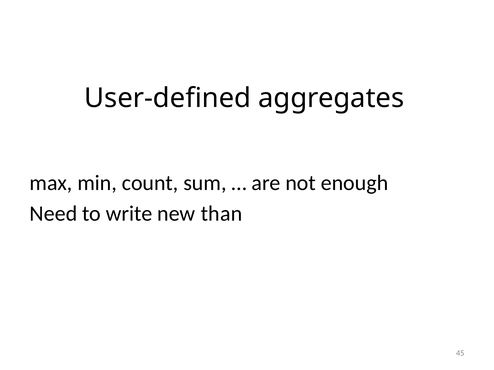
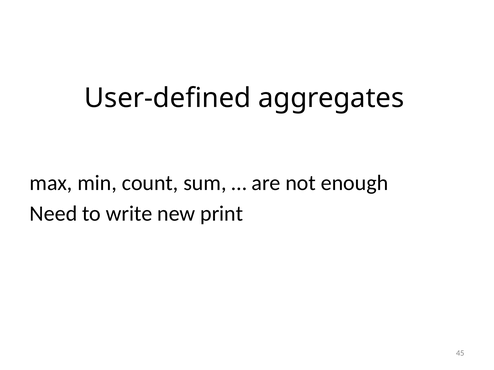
than: than -> print (222, 214)
